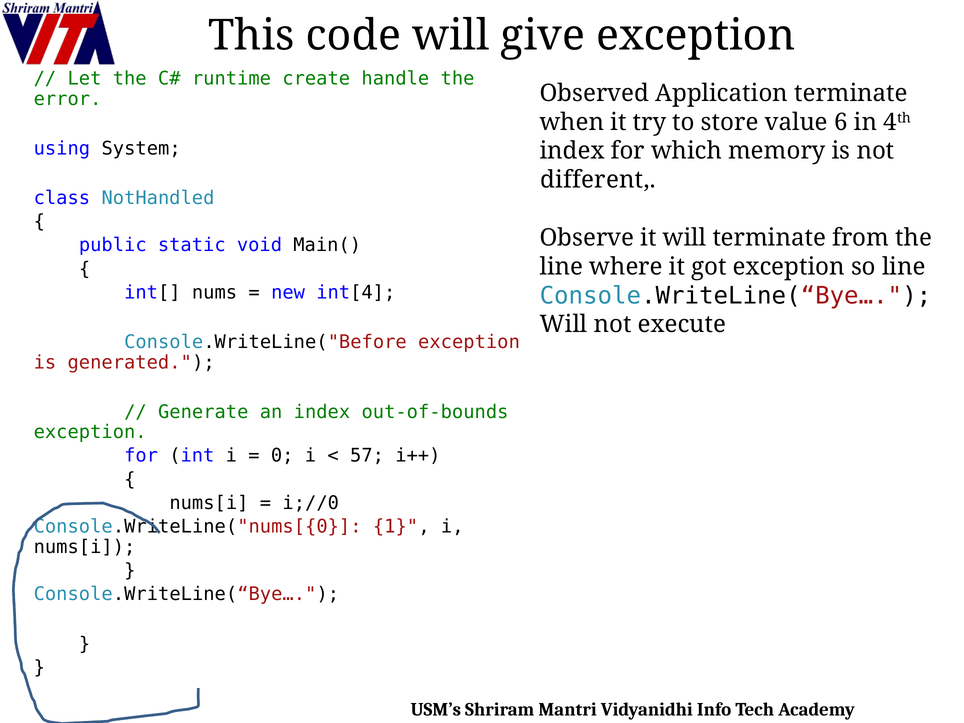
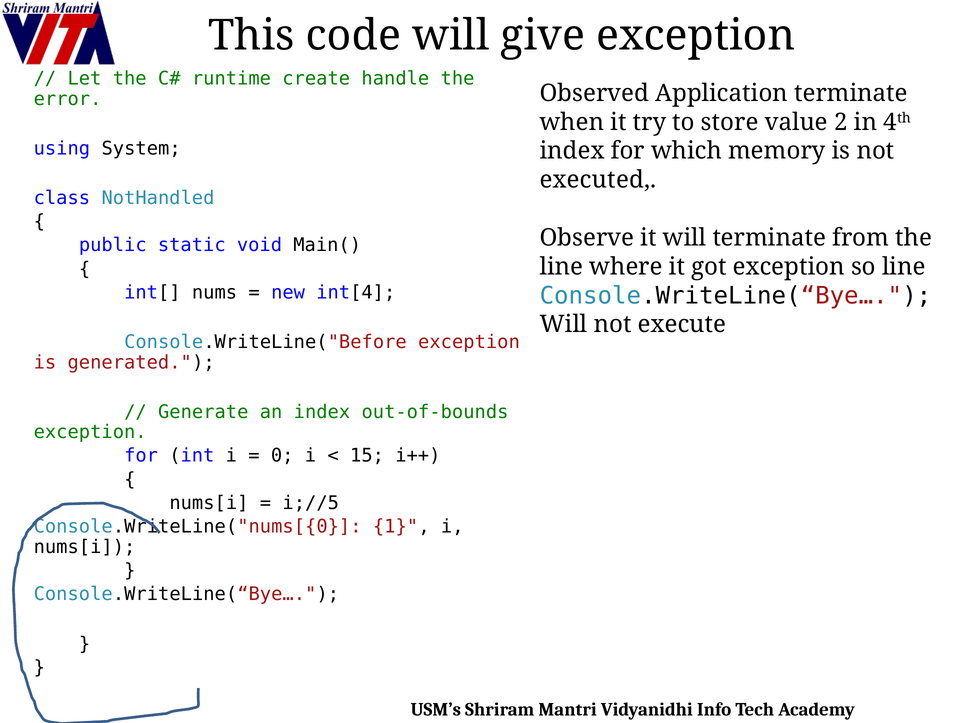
6: 6 -> 2 (841, 122)
different: different -> executed (598, 180)
57: 57 -> 15 (367, 456)
i;//0: i;//0 -> i;//5 (311, 503)
